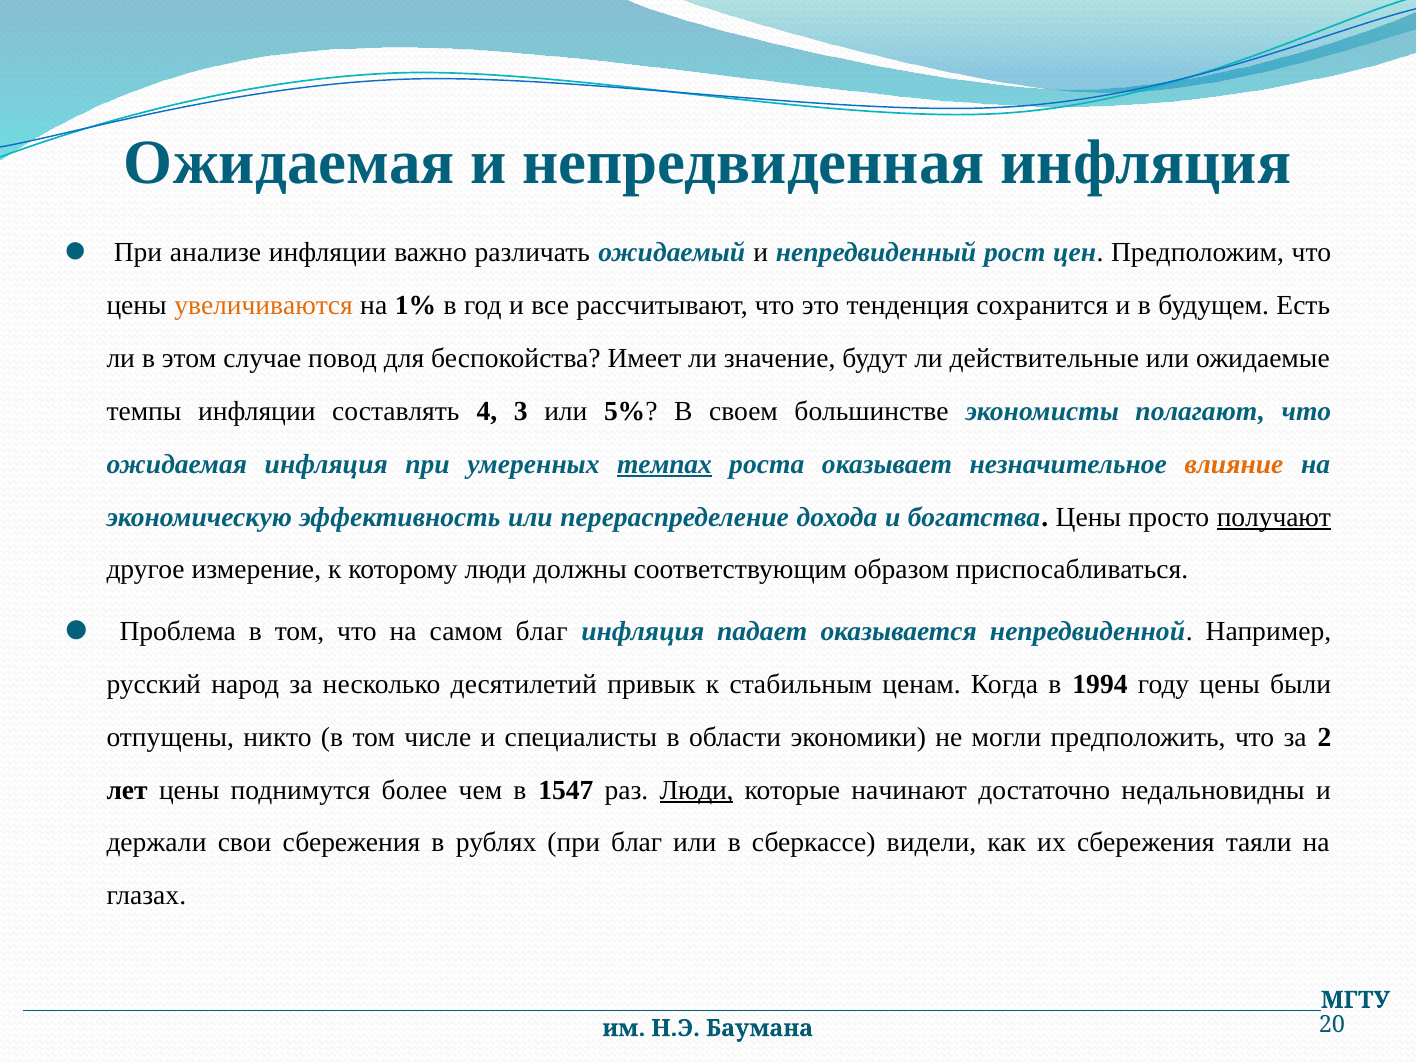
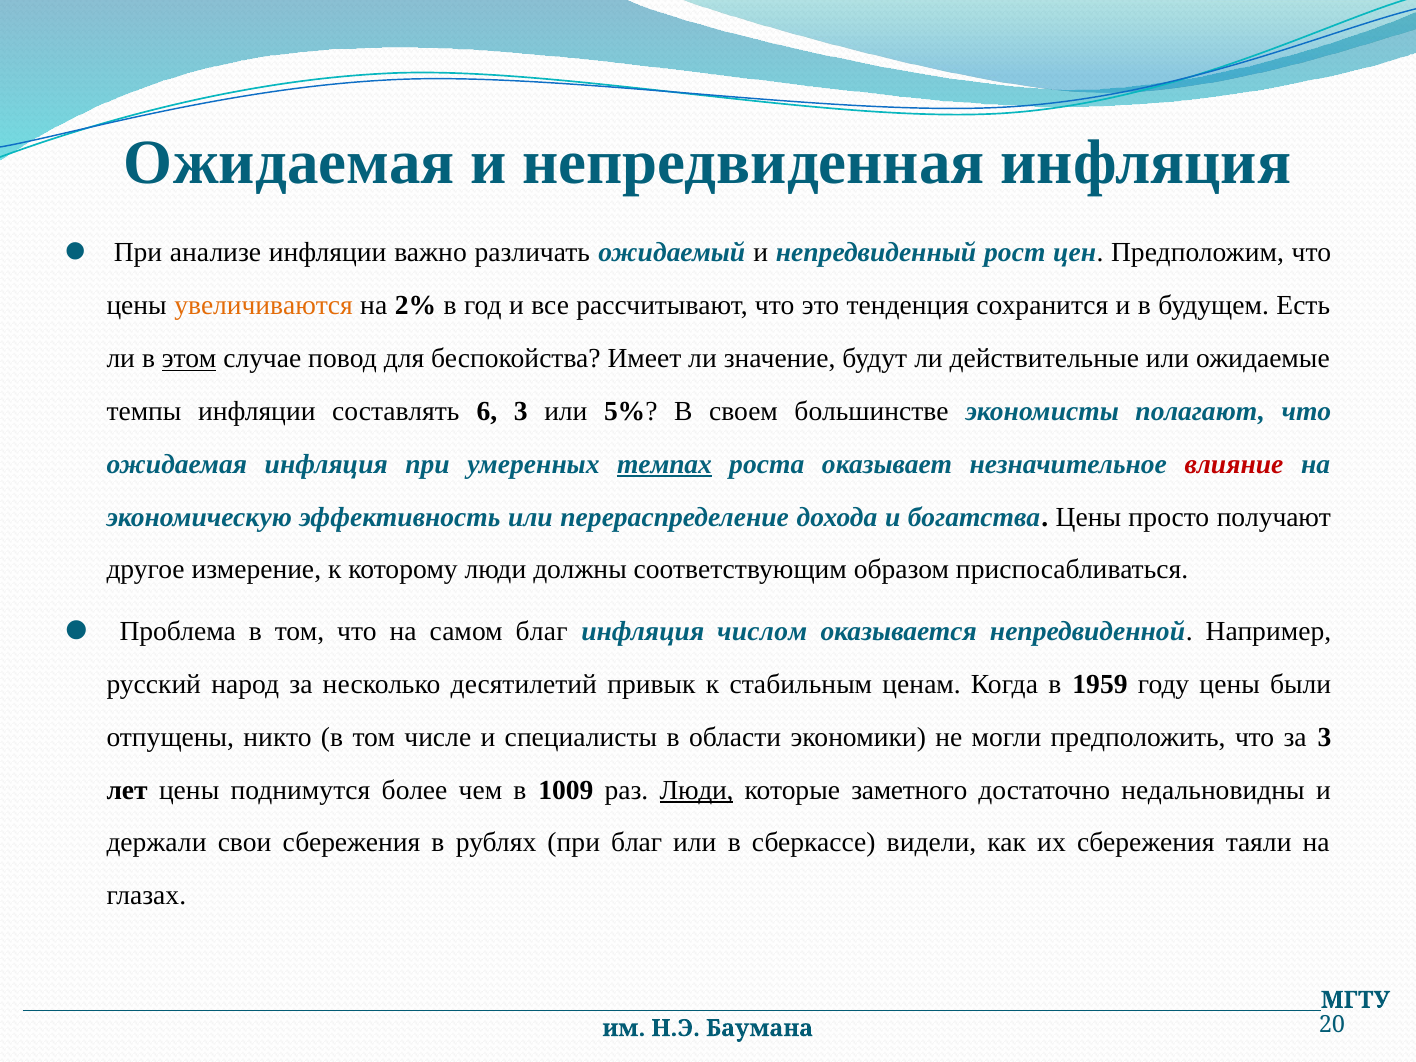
1%: 1% -> 2% (416, 306)
этом underline: none -> present (189, 359)
4: 4 -> 6 (487, 411)
влияние colour: orange -> red (1234, 464)
получают underline: present -> none (1274, 517)
падает: падает -> числом (762, 631)
1994: 1994 -> 1959 (1100, 684)
за 2: 2 -> 3 (1324, 737)
1547: 1547 -> 1009 (566, 790)
начинают: начинают -> заметного (909, 790)
